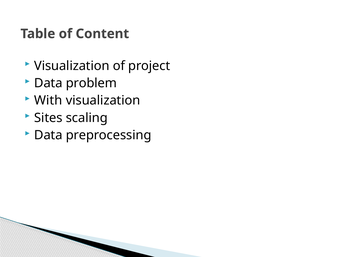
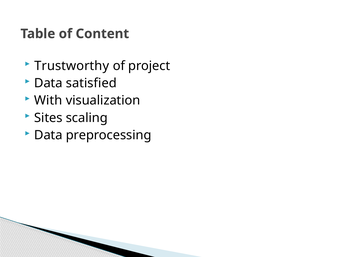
Visualization: Visualization -> Trustworthy (72, 66)
problem: problem -> satisfied (91, 83)
